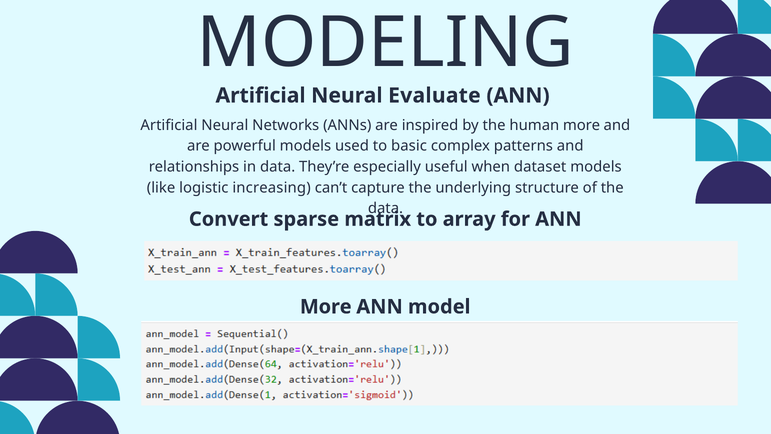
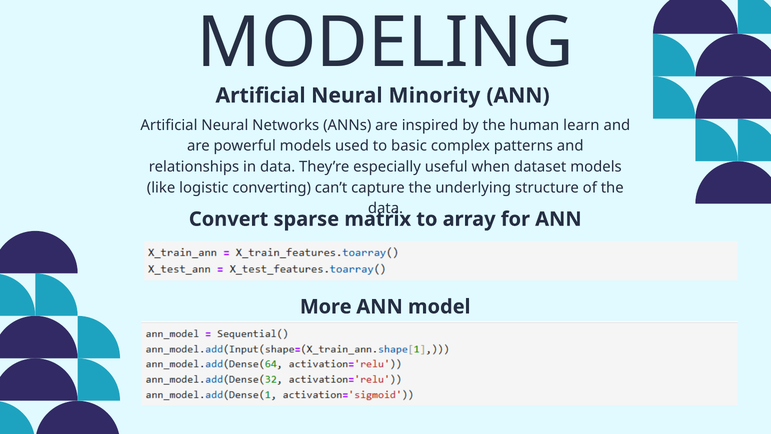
Evaluate: Evaluate -> Minority (434, 95)
human more: more -> learn (581, 125)
increasing: increasing -> converting (272, 187)
